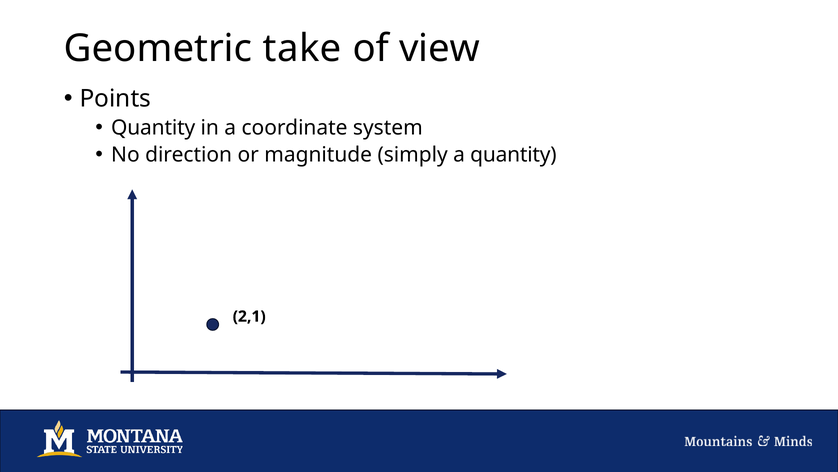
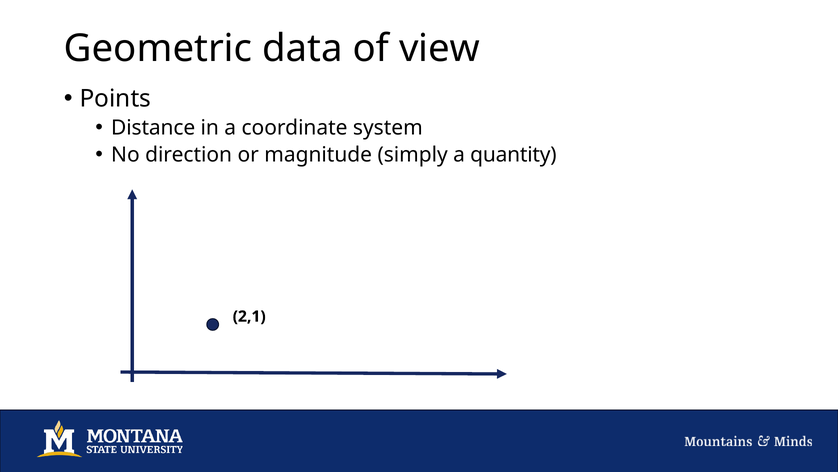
take: take -> data (302, 49)
Quantity: Quantity -> Distance (153, 128)
